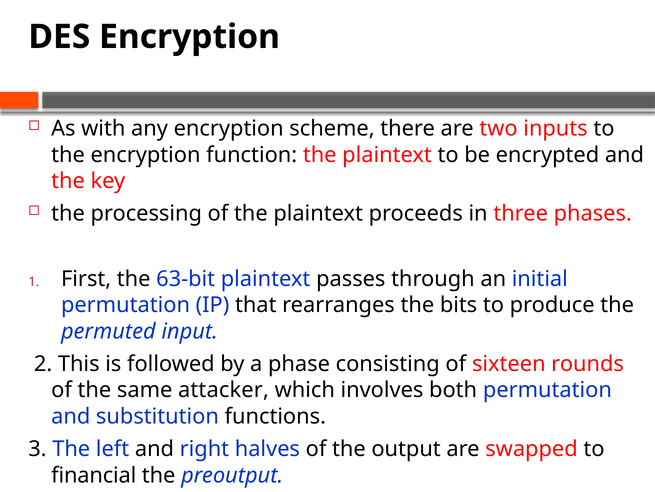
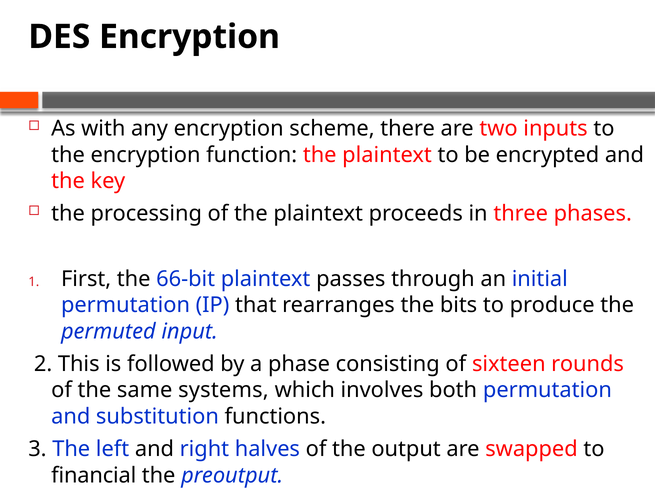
63-bit: 63-bit -> 66-bit (186, 278)
attacker: attacker -> systems (223, 390)
